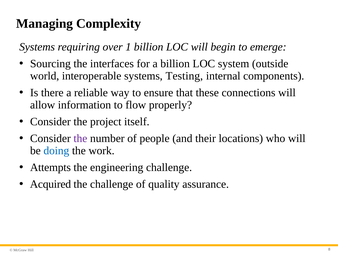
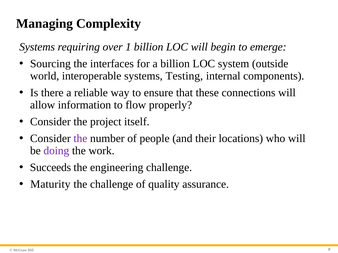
doing colour: blue -> purple (56, 151)
Attempts: Attempts -> Succeeds (50, 168)
Acquired: Acquired -> Maturity (50, 185)
